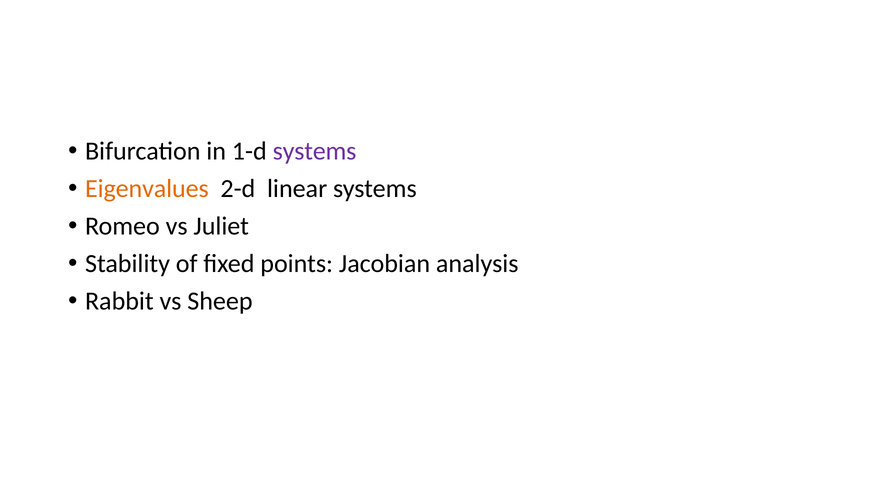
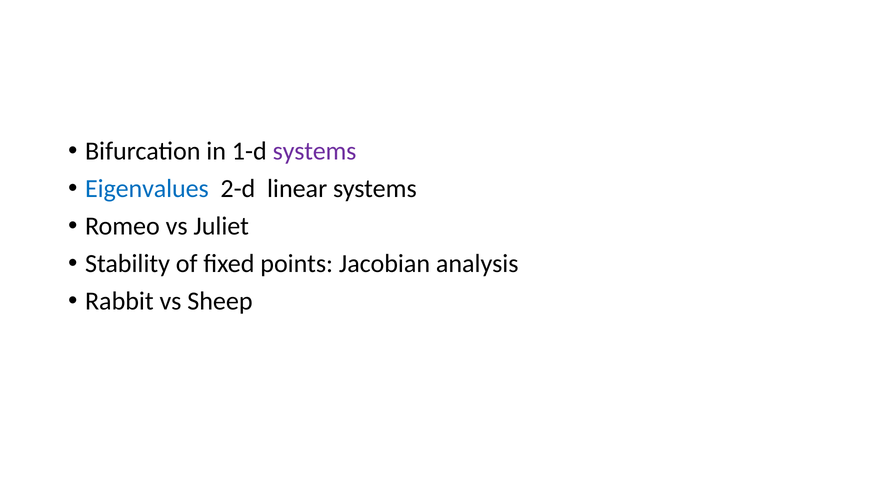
Eigenvalues colour: orange -> blue (147, 189)
